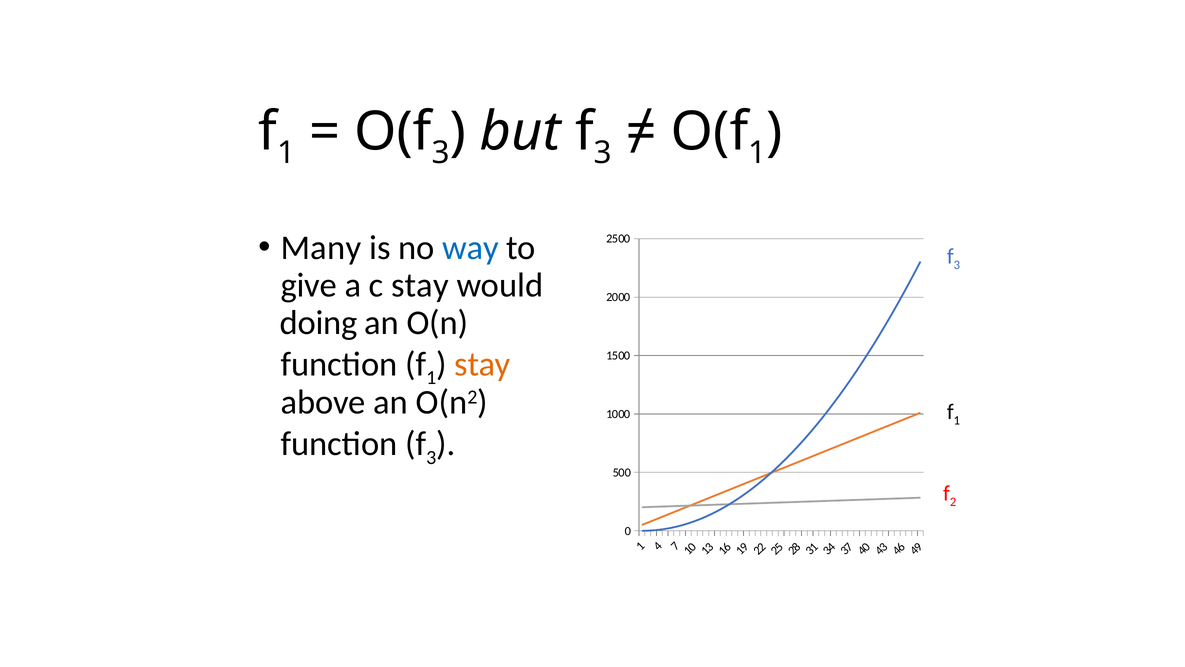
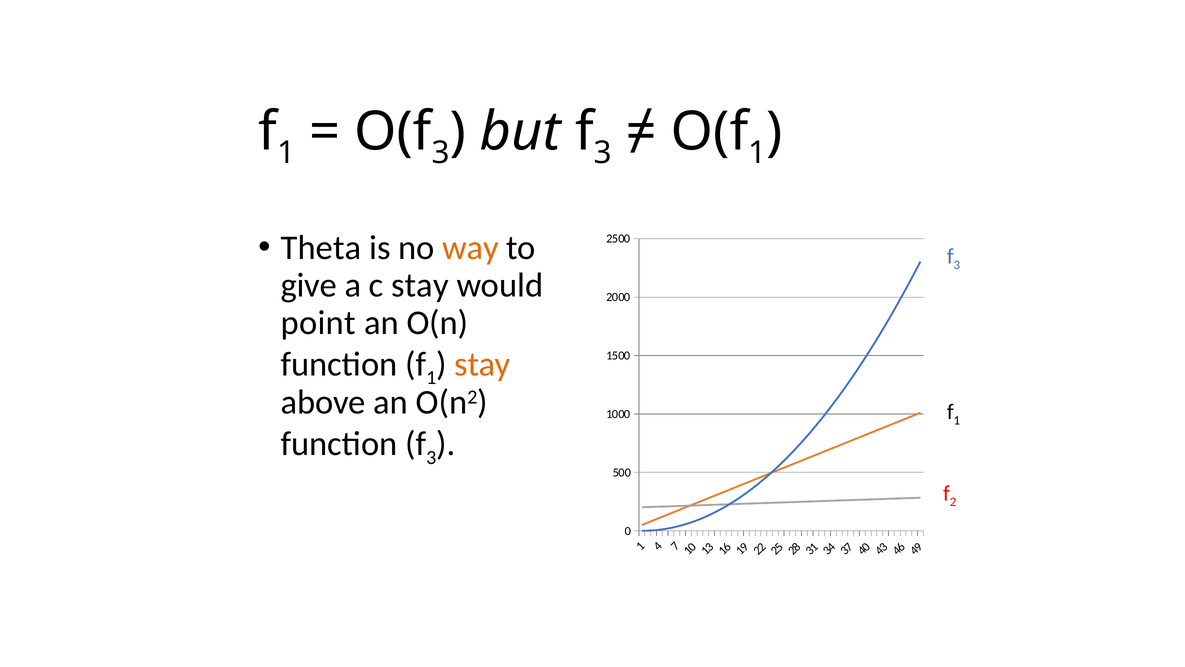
Many: Many -> Theta (321, 248)
way colour: blue -> orange (471, 248)
doing: doing -> point (318, 322)
